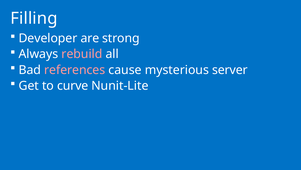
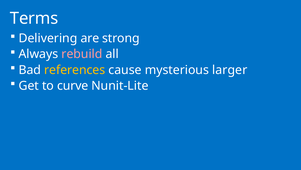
Filling: Filling -> Terms (34, 18)
Developer: Developer -> Delivering (48, 38)
references colour: pink -> yellow (75, 70)
server: server -> larger (230, 70)
